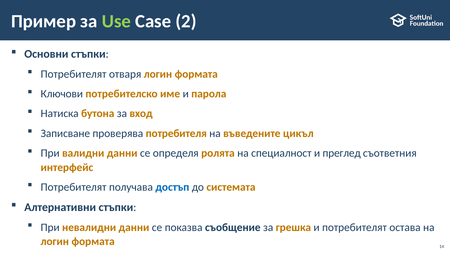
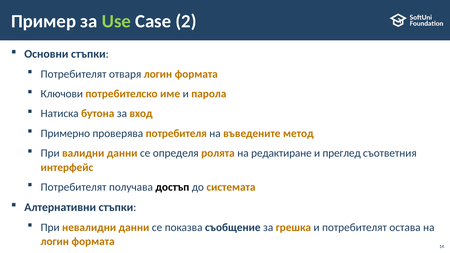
Записване: Записване -> Примерно (65, 133)
цикъл: цикъл -> метод (298, 133)
специалност: специалност -> редактиране (281, 153)
достъп colour: blue -> black (172, 187)
